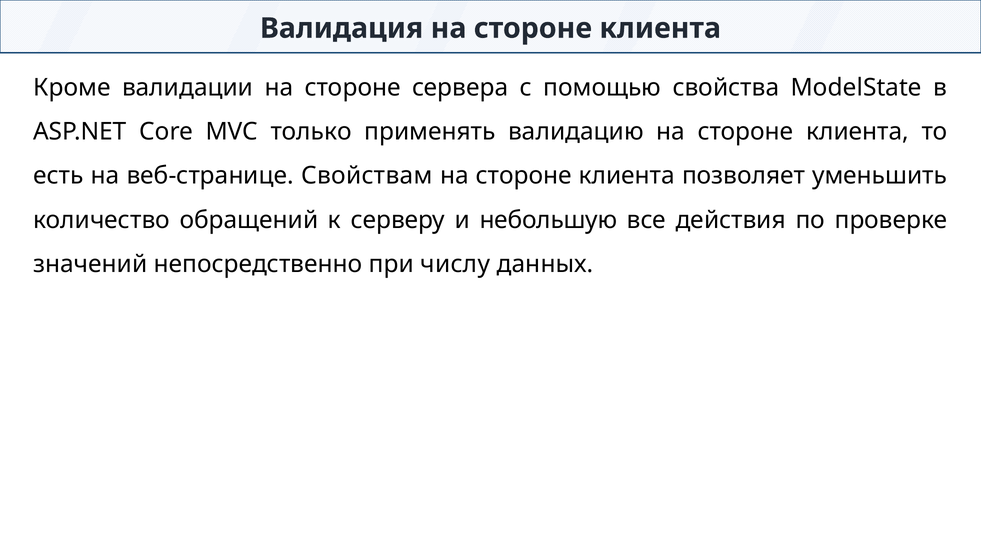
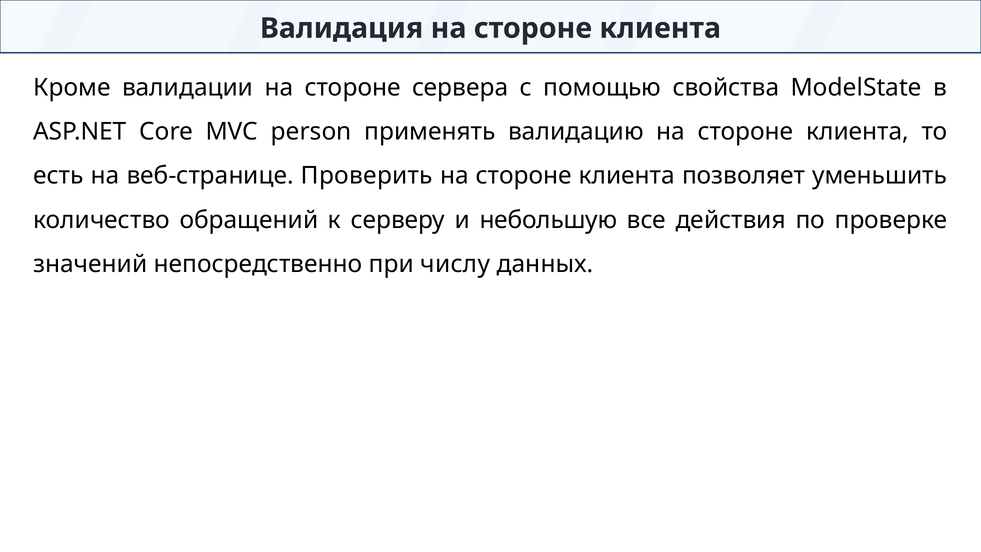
только: только -> person (311, 132)
Свойствам: Свойствам -> Проверить (367, 176)
